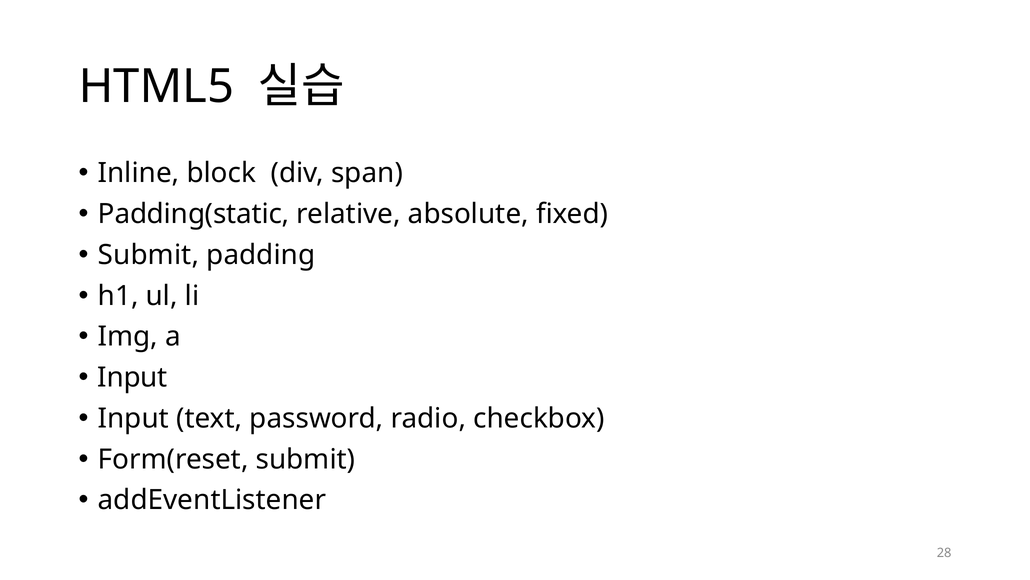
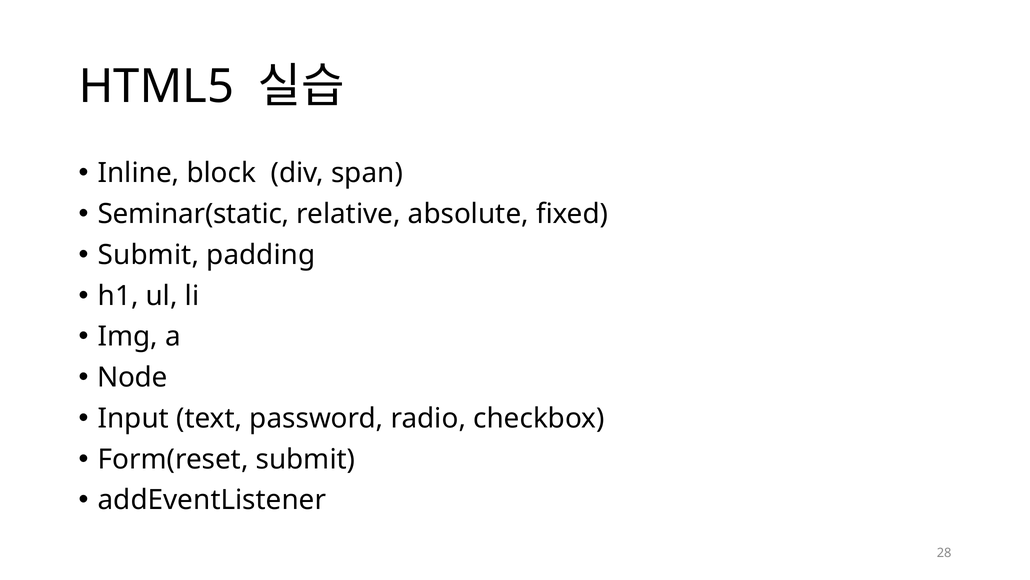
Padding(static: Padding(static -> Seminar(static (194, 214)
Input: Input -> Node (132, 377)
